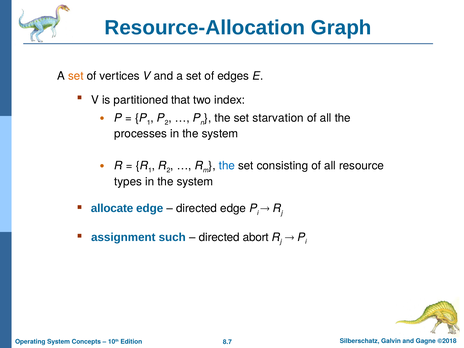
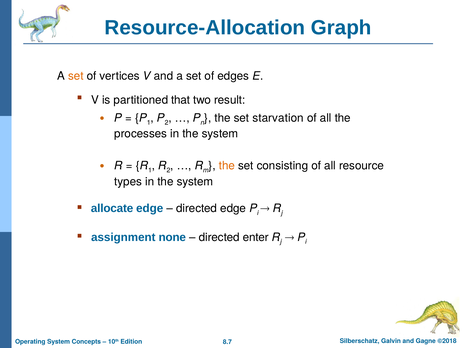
index: index -> result (230, 100)
the colour: blue -> orange (227, 166)
such: such -> none (172, 237)
abort: abort -> enter (256, 237)
